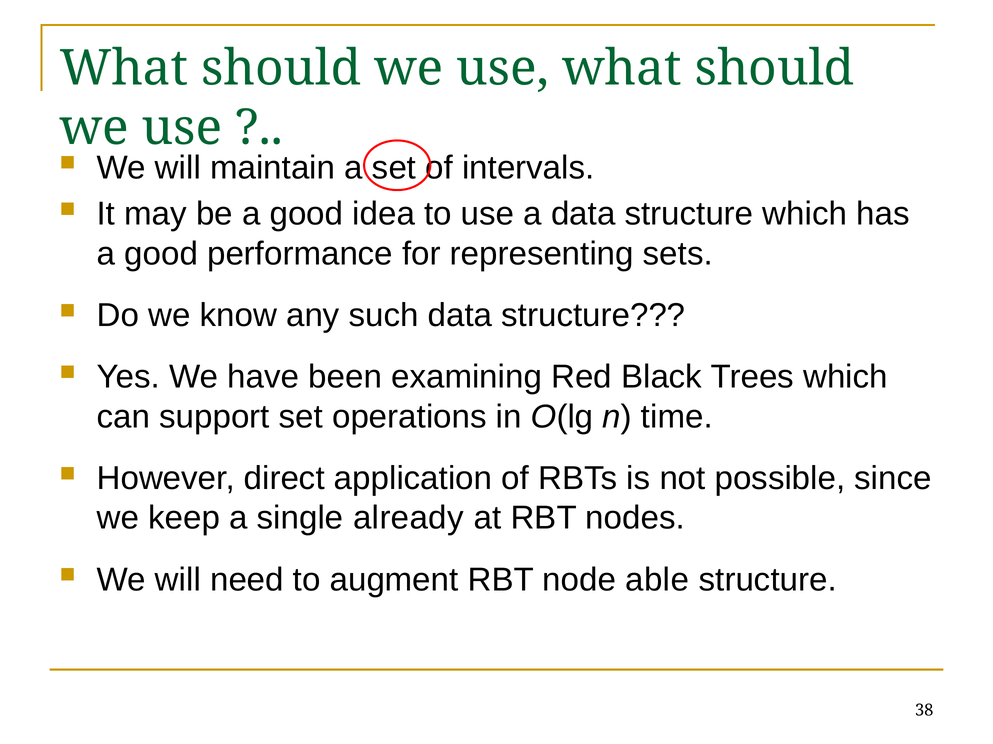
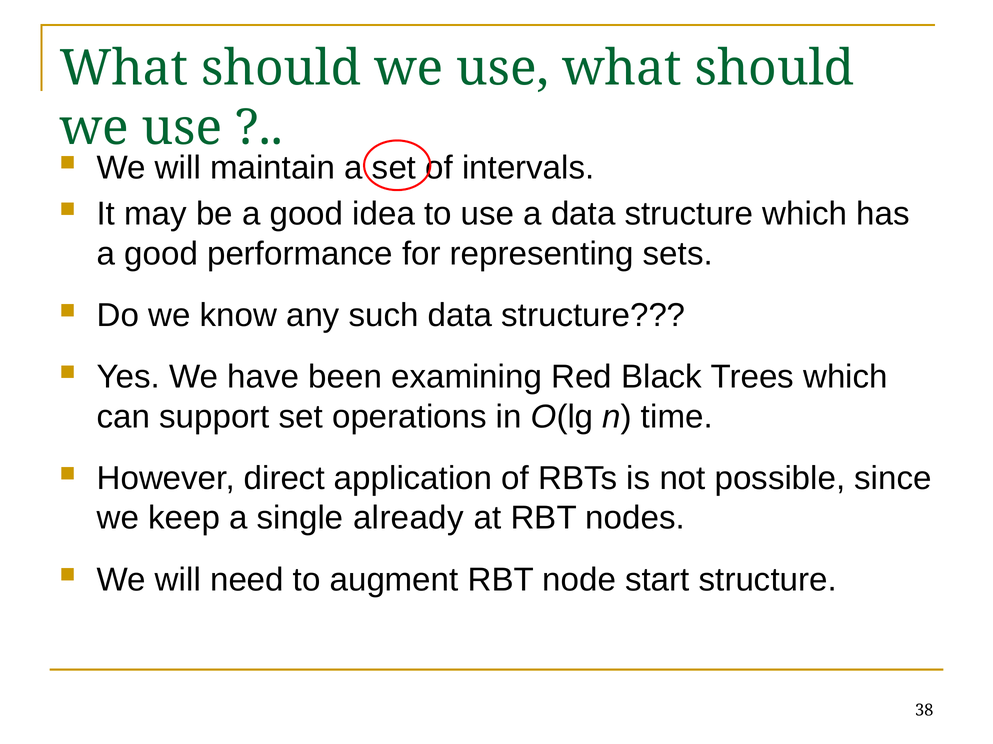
able: able -> start (657, 580)
